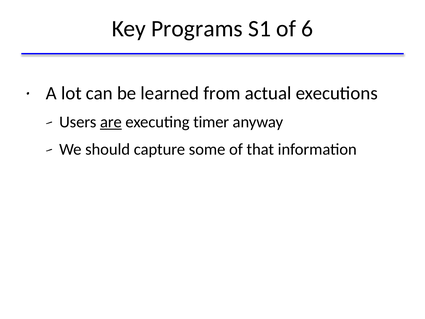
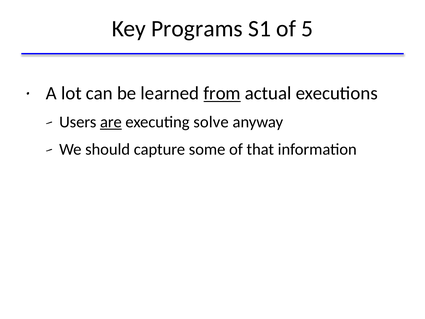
6: 6 -> 5 (307, 29)
from underline: none -> present (222, 93)
timer: timer -> solve (211, 122)
